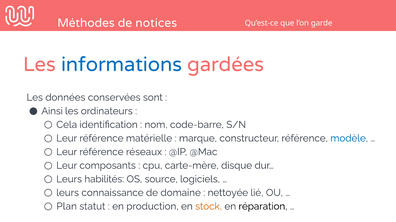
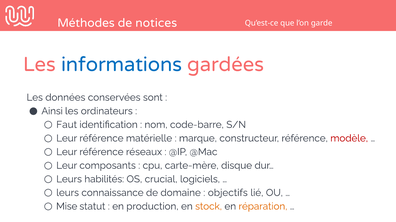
Cela: Cela -> Faut (67, 125)
modèle colour: blue -> red (349, 139)
source: source -> crucial (161, 180)
nettoyée: nettoyée -> objectifs (228, 193)
Plan: Plan -> Mise (67, 207)
réparation colour: black -> orange (263, 207)
